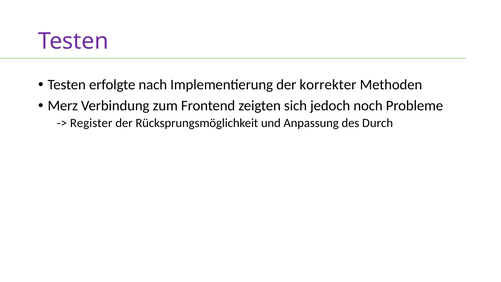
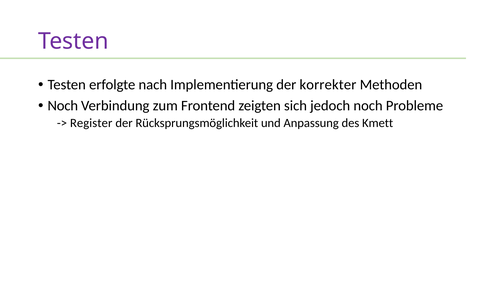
Merz: Merz -> Noch (63, 106)
Durch: Durch -> Kmett (378, 123)
